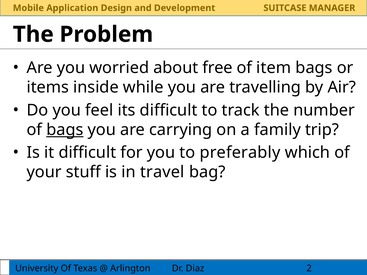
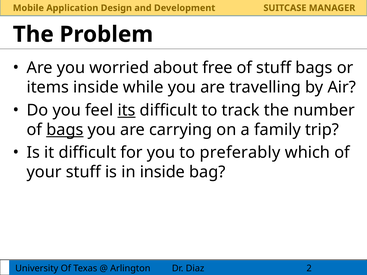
of item: item -> stuff (274, 68)
its underline: none -> present (127, 110)
in travel: travel -> inside (162, 172)
